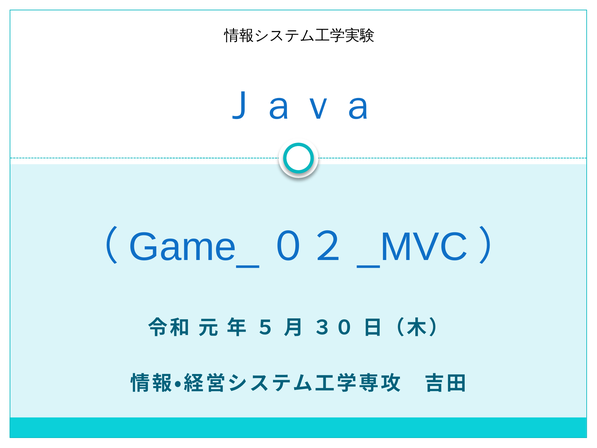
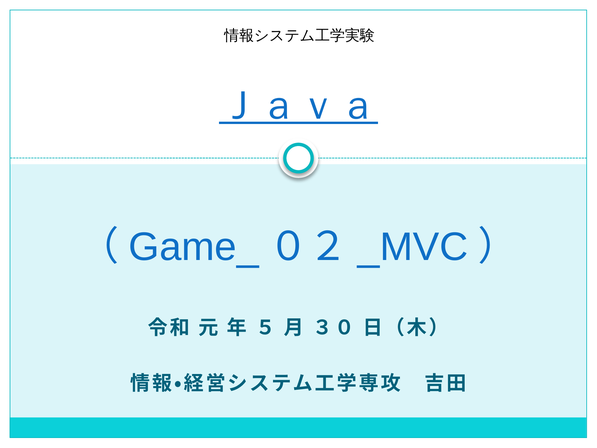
Ｊａｖａ underline: none -> present (298, 106)
